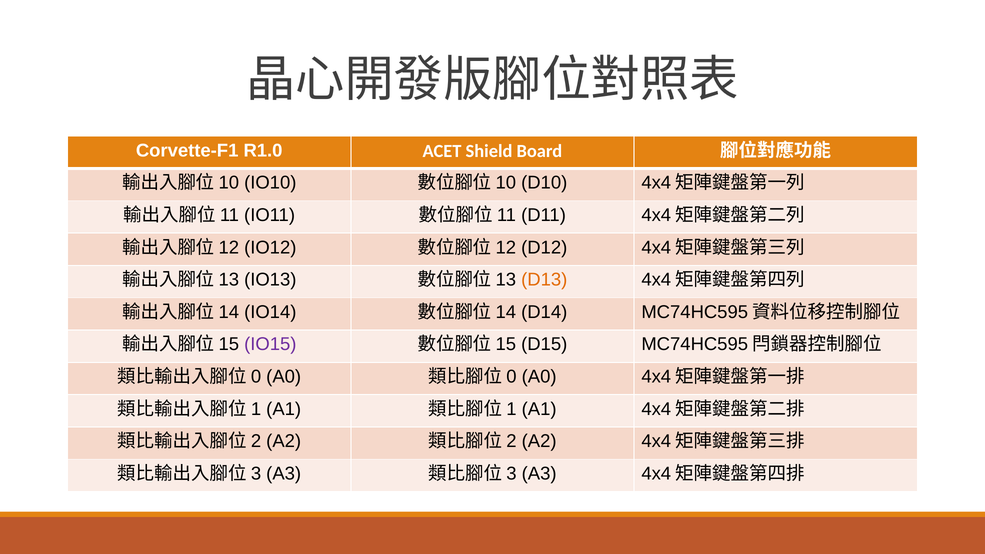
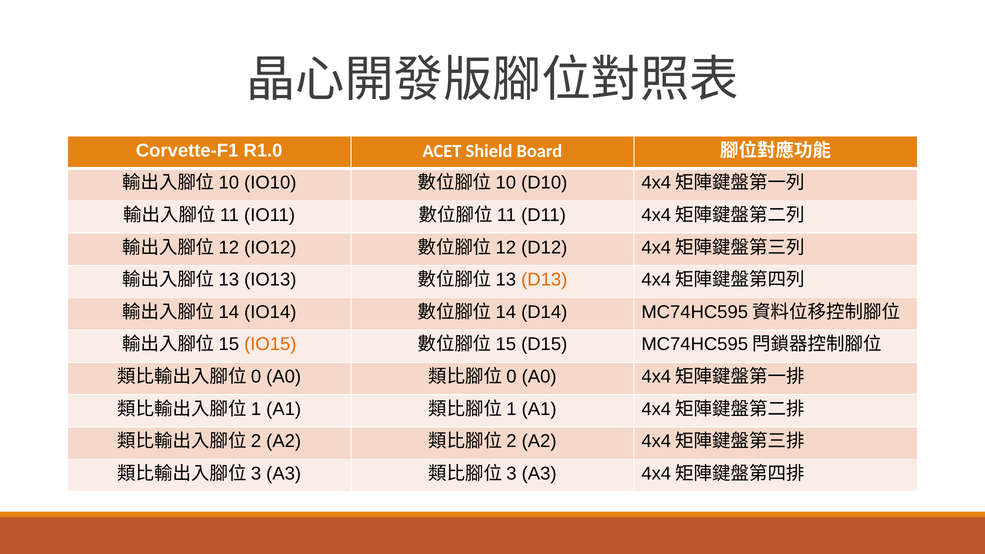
IO15 colour: purple -> orange (270, 344)
